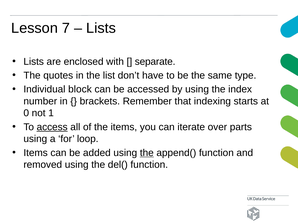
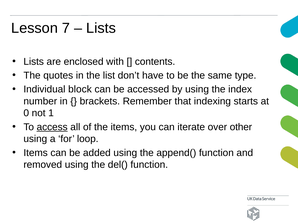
separate: separate -> contents (155, 62)
parts: parts -> other (241, 127)
the underline: present -> none (147, 153)
